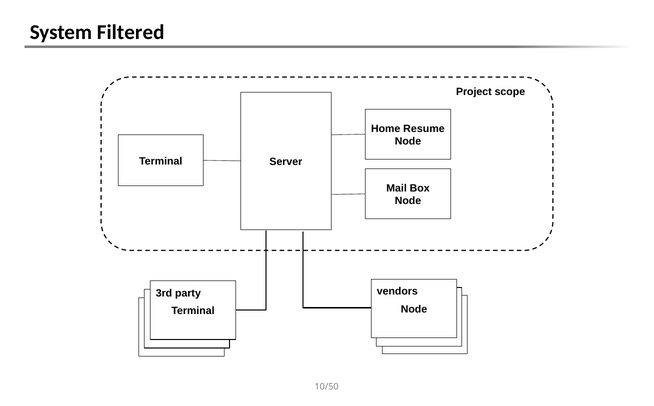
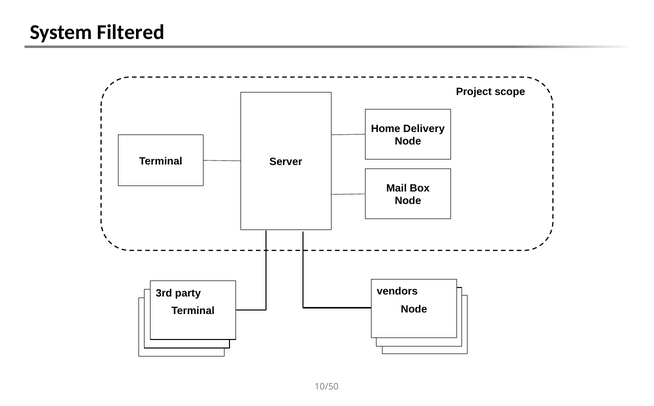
Resume: Resume -> Delivery (424, 129)
